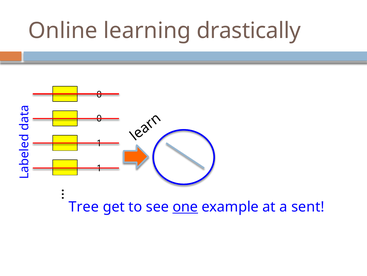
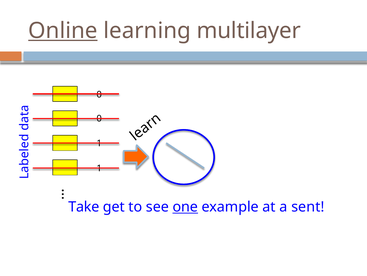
Online underline: none -> present (63, 31)
drastically: drastically -> multilayer (249, 31)
Tree: Tree -> Take (84, 206)
